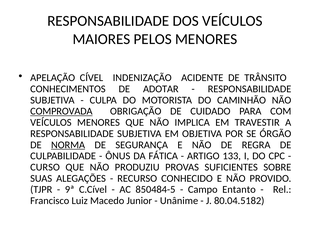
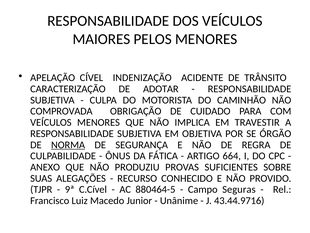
CONHECIMENTOS: CONHECIMENTOS -> CARACTERIZAÇÃO (68, 89)
COMPROVADA underline: present -> none (61, 111)
133: 133 -> 664 (232, 156)
CURSO: CURSO -> ANEXO (45, 167)
850484-5: 850484-5 -> 880464-5 (155, 189)
Entanto: Entanto -> Seguras (239, 189)
80.04.5182: 80.04.5182 -> 43.44.9716 (239, 200)
